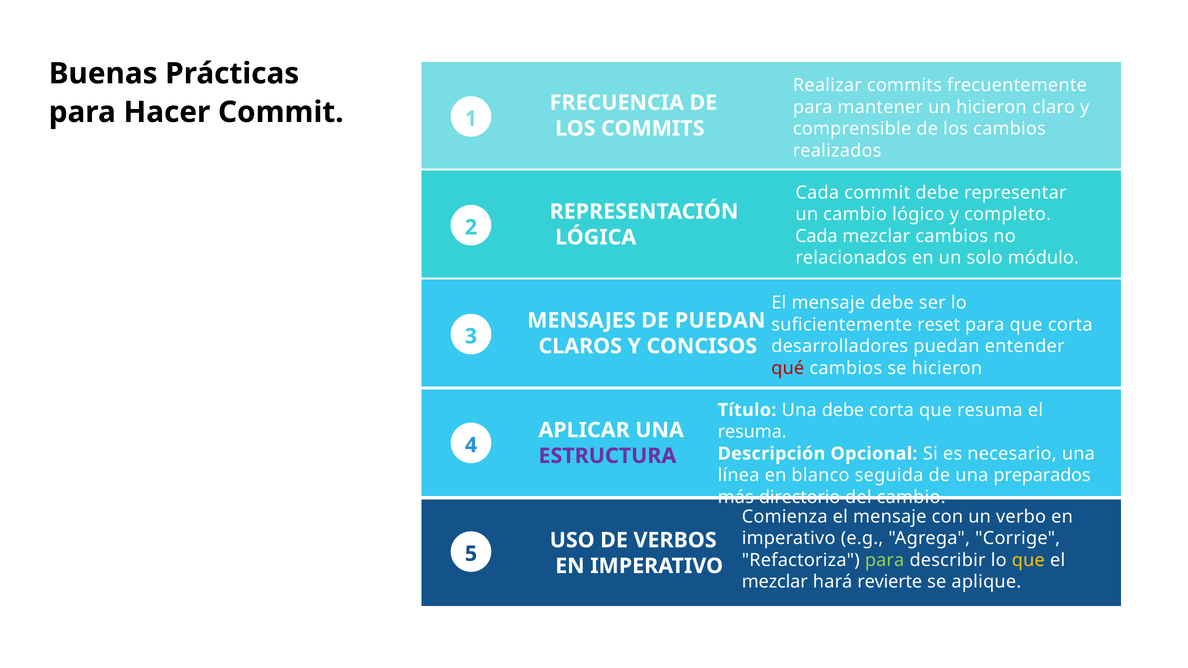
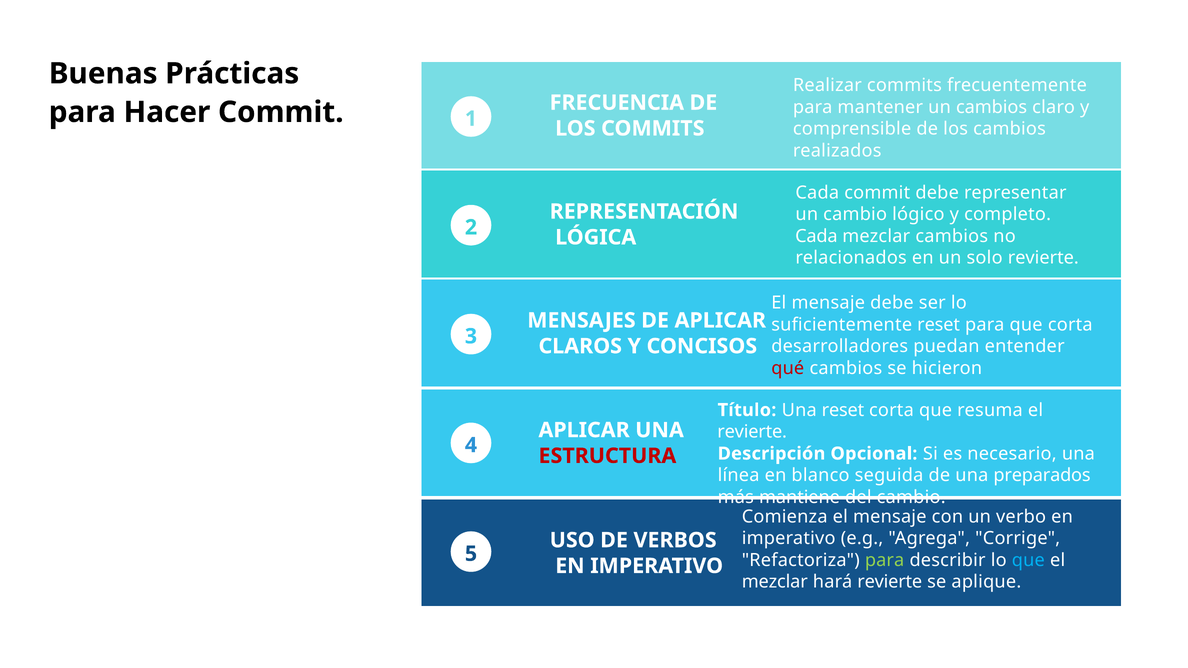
un hicieron: hicieron -> cambios (992, 107)
solo módulo: módulo -> revierte (1043, 258)
DE PUEDAN: PUEDAN -> APLICAR (720, 321)
Una debe: debe -> reset (843, 410)
resuma: resuma -> revierte (752, 432)
ESTRUCTURA colour: purple -> red (607, 456)
directorio: directorio -> mantiene (800, 497)
que colour: yellow -> light blue (1028, 560)
